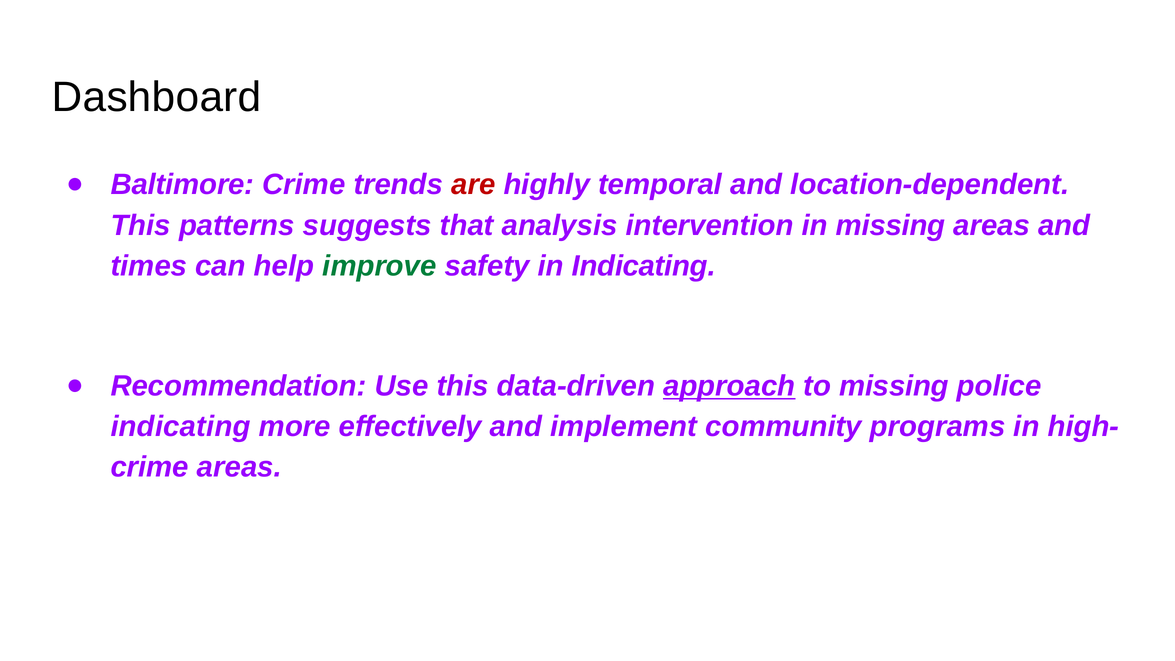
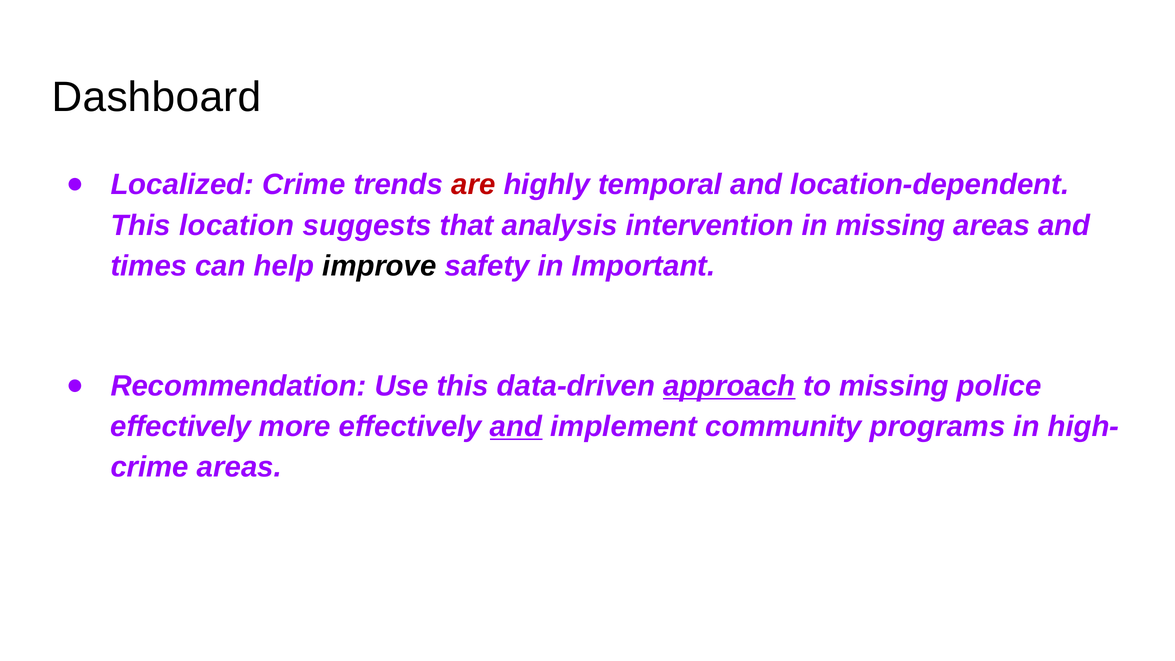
Baltimore: Baltimore -> Localized (182, 185)
patterns: patterns -> location (237, 225)
improve colour: green -> black (379, 266)
in Indicating: Indicating -> Important (644, 266)
indicating: indicating -> effectively (181, 427)
and underline: none -> present (516, 427)
